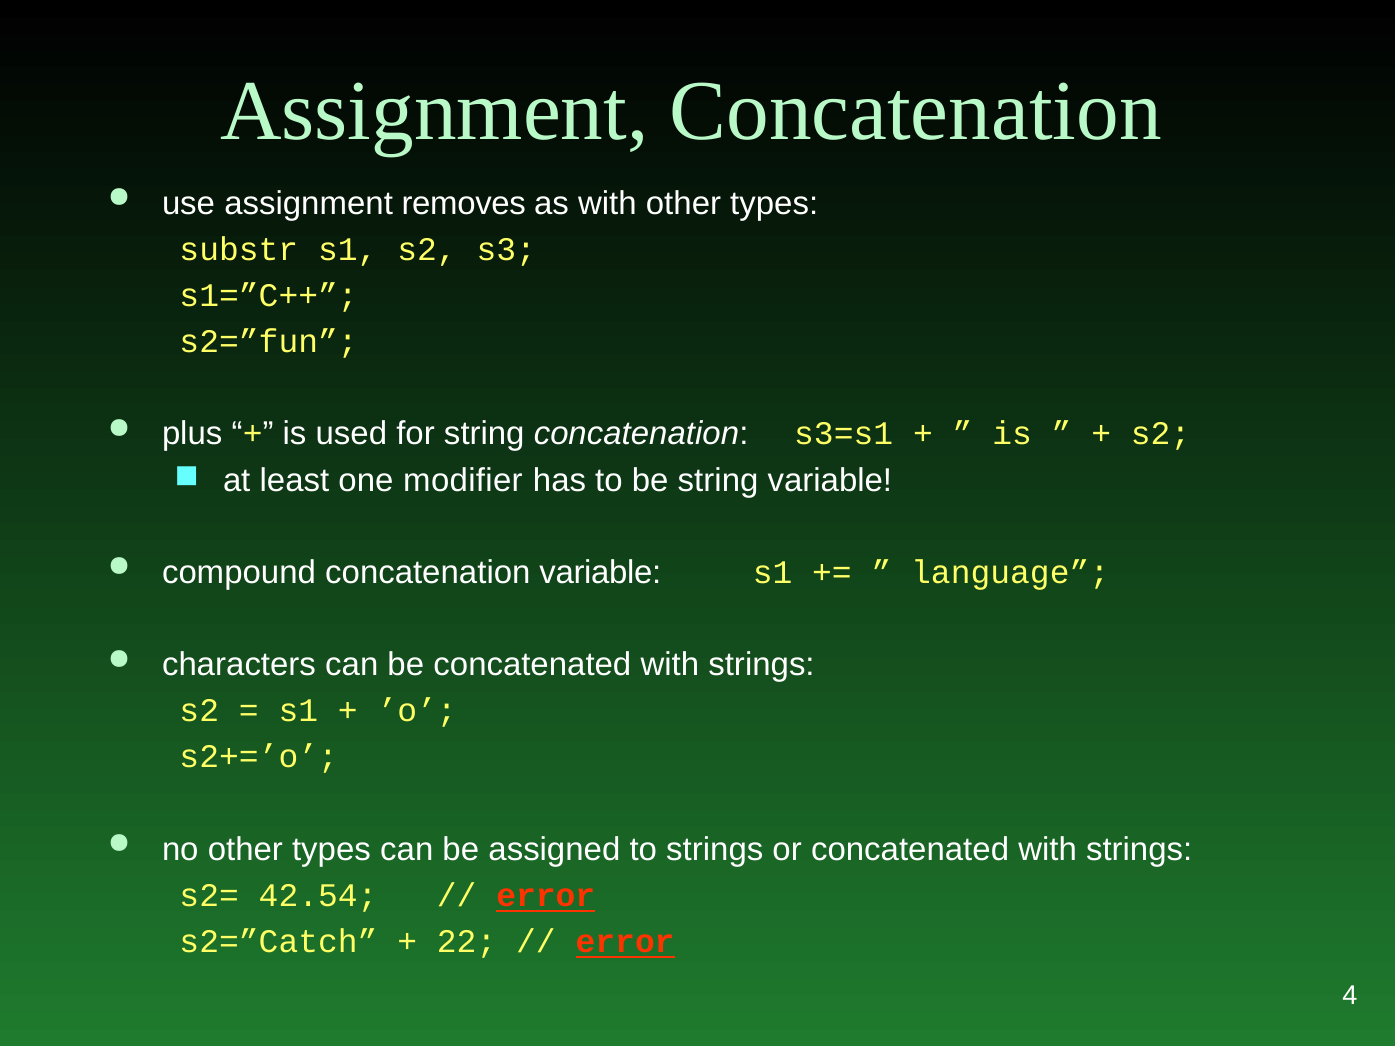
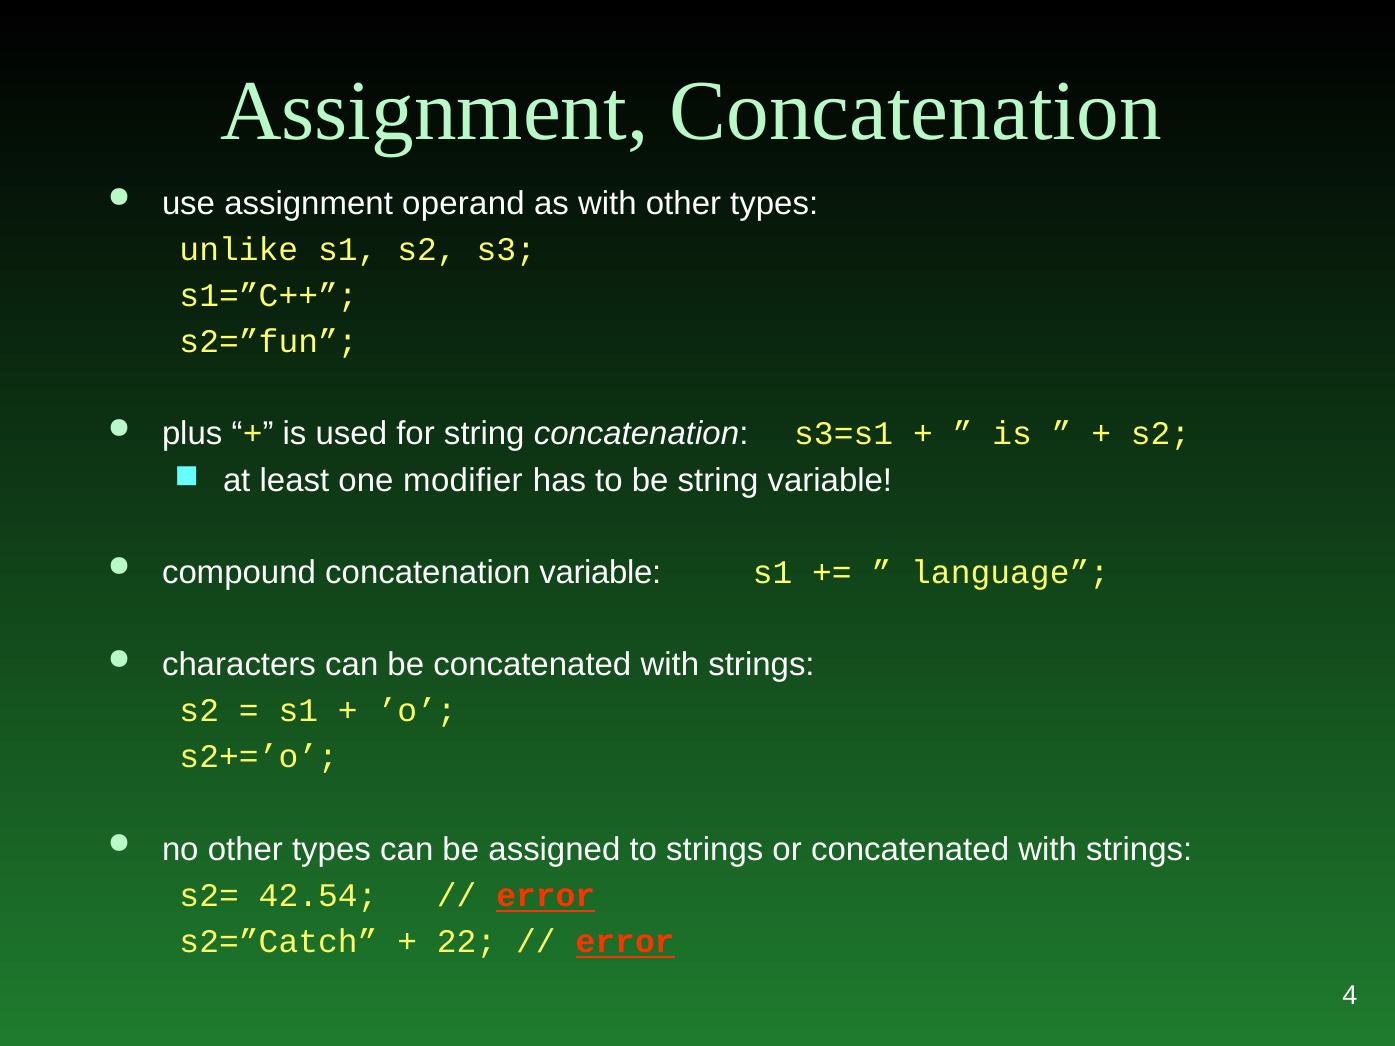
removes: removes -> operand (463, 203)
substr: substr -> unlike (239, 250)
